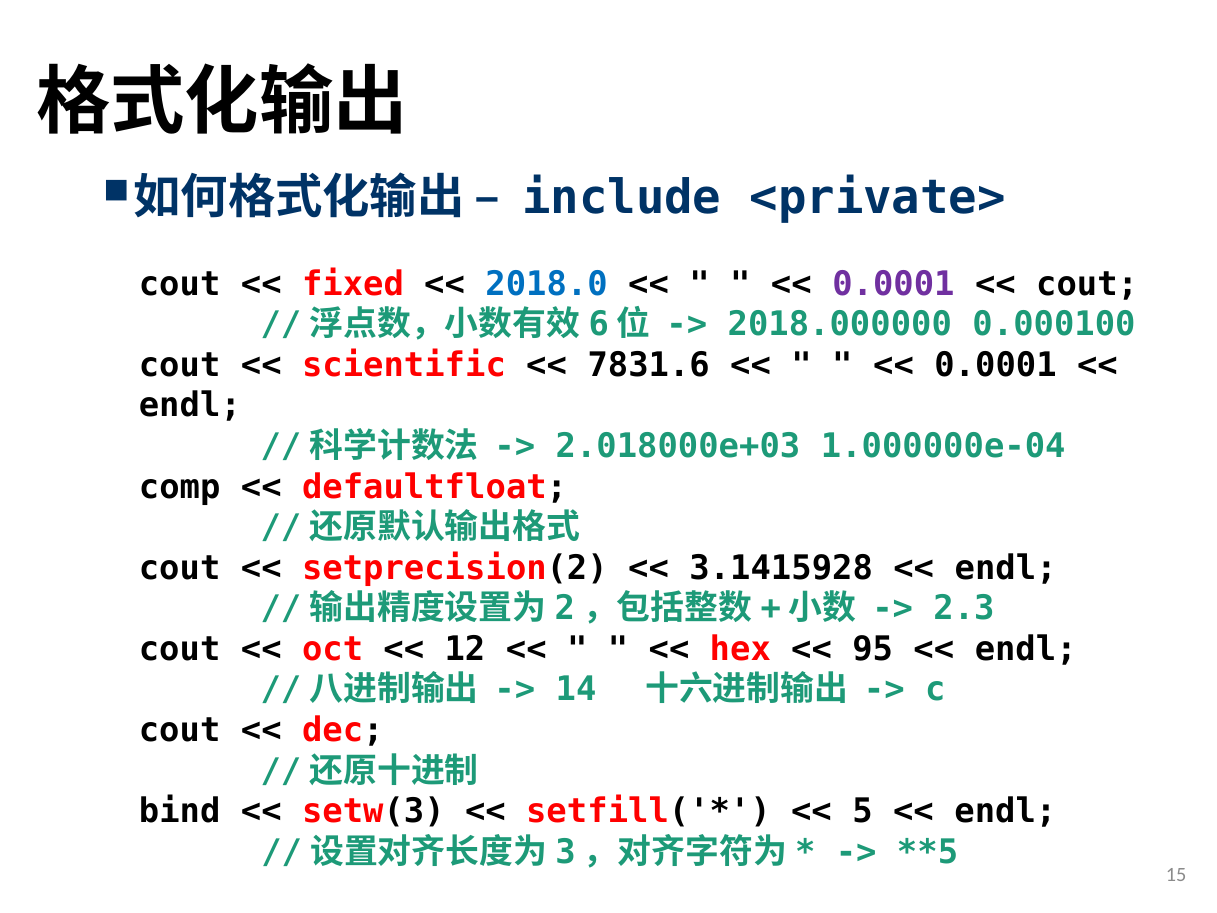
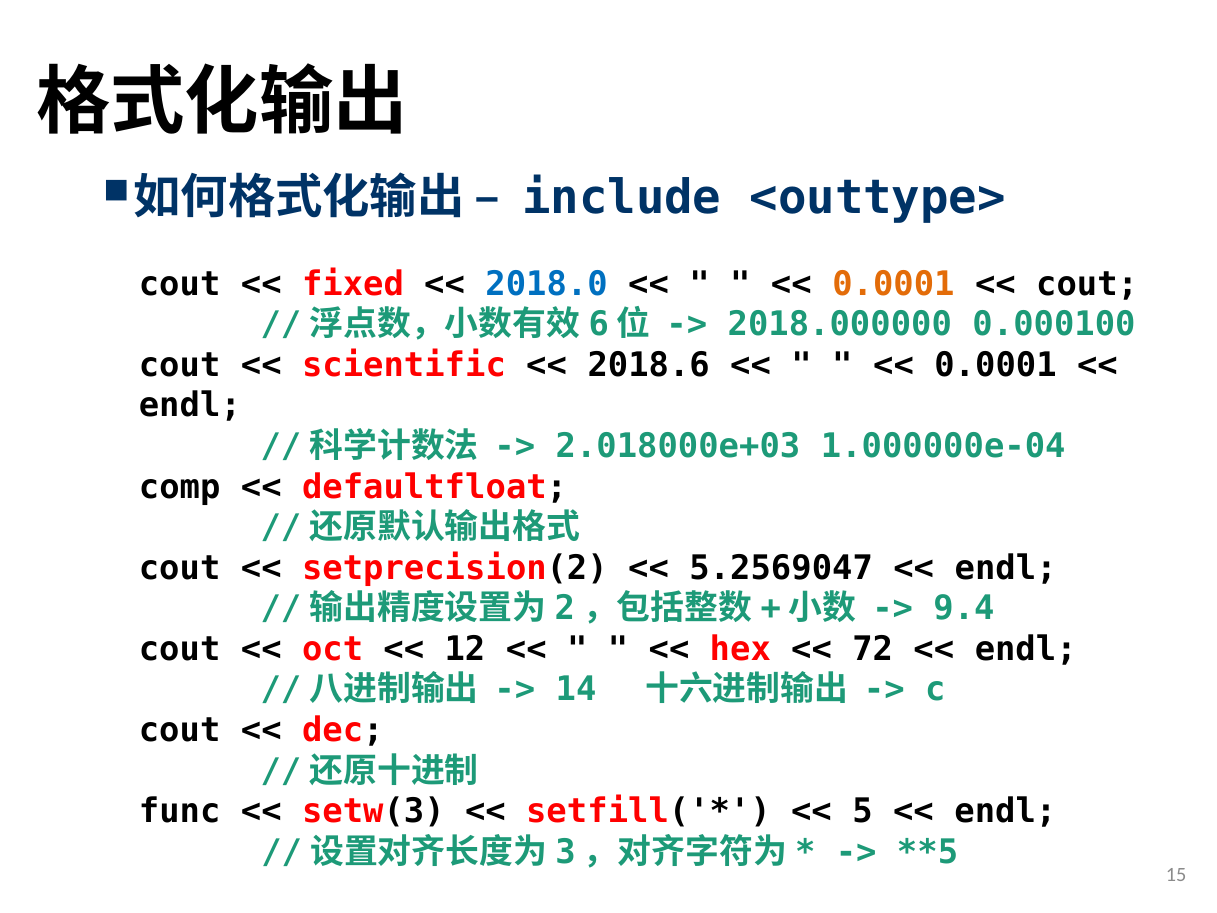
<private>: <private> -> <outtype> (878, 198)
0.0001 colour: purple -> orange (893, 284)
7831.6: 7831.6 -> 2018.6 (649, 365)
3.1415928: 3.1415928 -> 5.2569047 (781, 568)
2.3: 2.3 -> 9.4 (964, 608)
95: 95 -> 72 (873, 649)
bind: bind -> func (180, 811)
